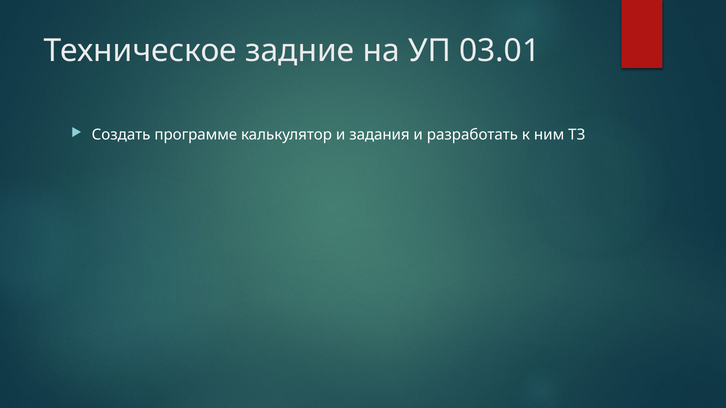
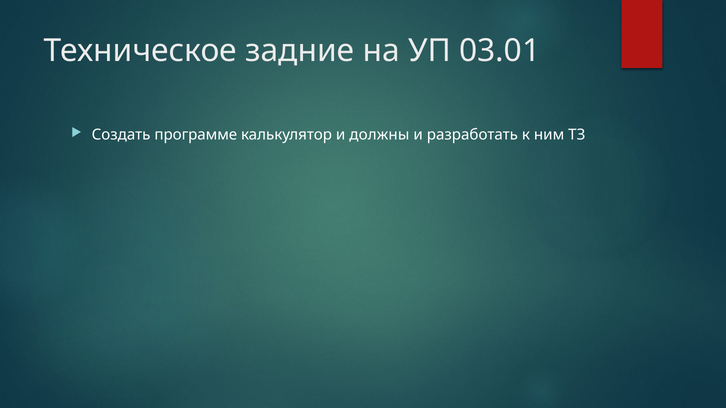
задания: задания -> должны (379, 135)
